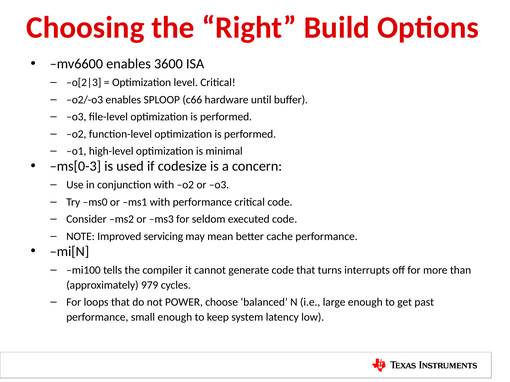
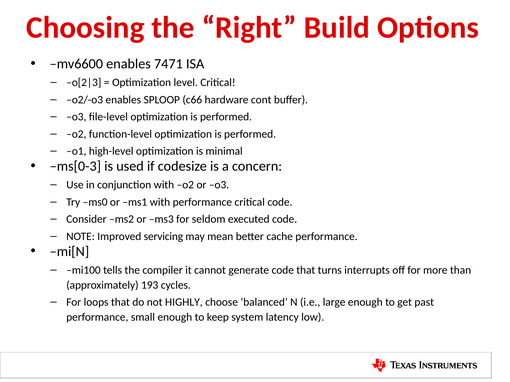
3600: 3600 -> 7471 (168, 64)
until: until -> cont (261, 100)
979: 979 -> 193 (150, 285)
POWER: POWER -> HIGHLY (184, 303)
